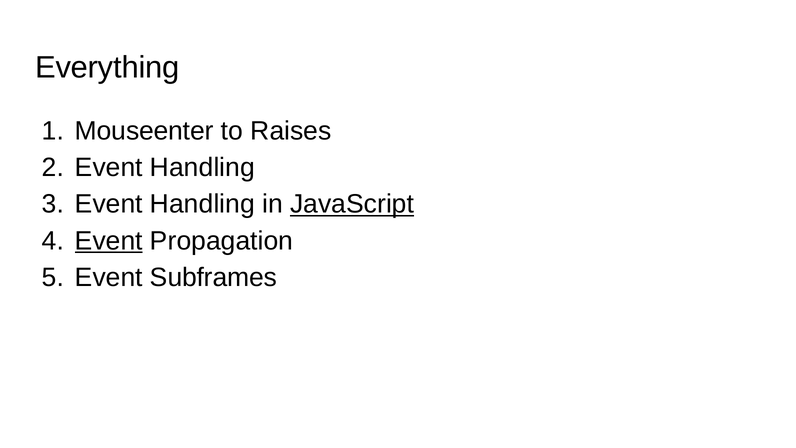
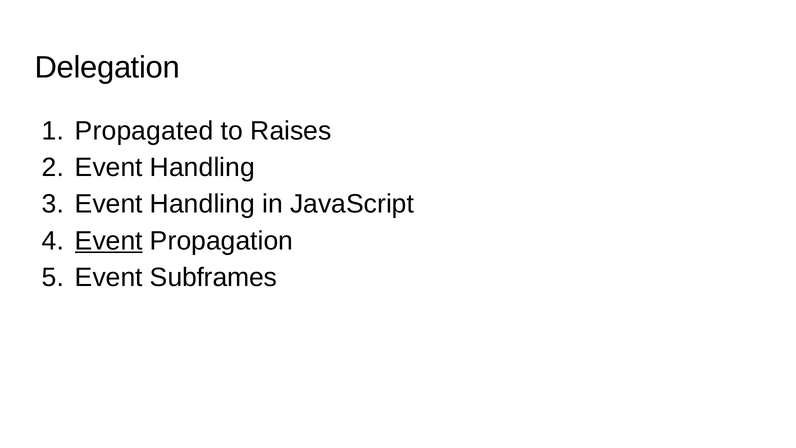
Everything: Everything -> Delegation (107, 67)
Mouseenter: Mouseenter -> Propagated (144, 131)
JavaScript underline: present -> none (352, 204)
